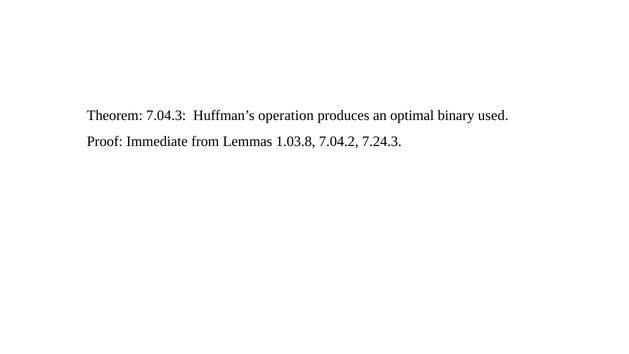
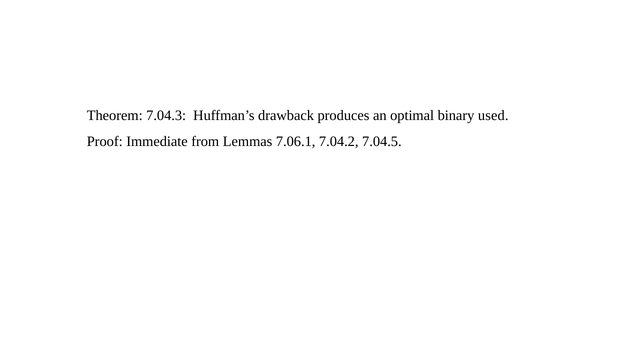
operation: operation -> drawback (286, 115)
1.03.8: 1.03.8 -> 7.06.1 (296, 141)
7.24.3: 7.24.3 -> 7.04.5 (382, 141)
